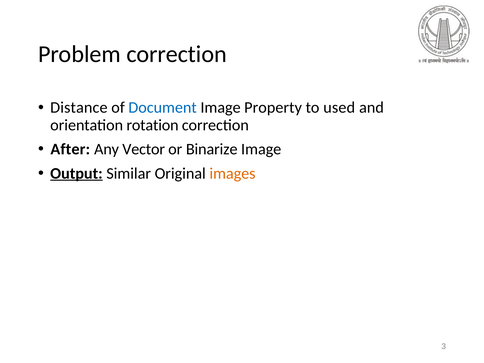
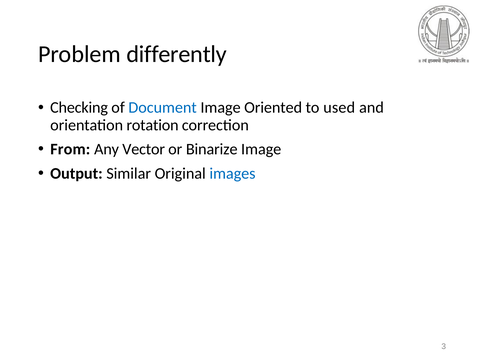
Problem correction: correction -> differently (177, 54)
Distance: Distance -> Checking (79, 108)
Property: Property -> Oriented (273, 108)
After: After -> From (70, 149)
Output underline: present -> none (76, 173)
images colour: orange -> blue (232, 173)
